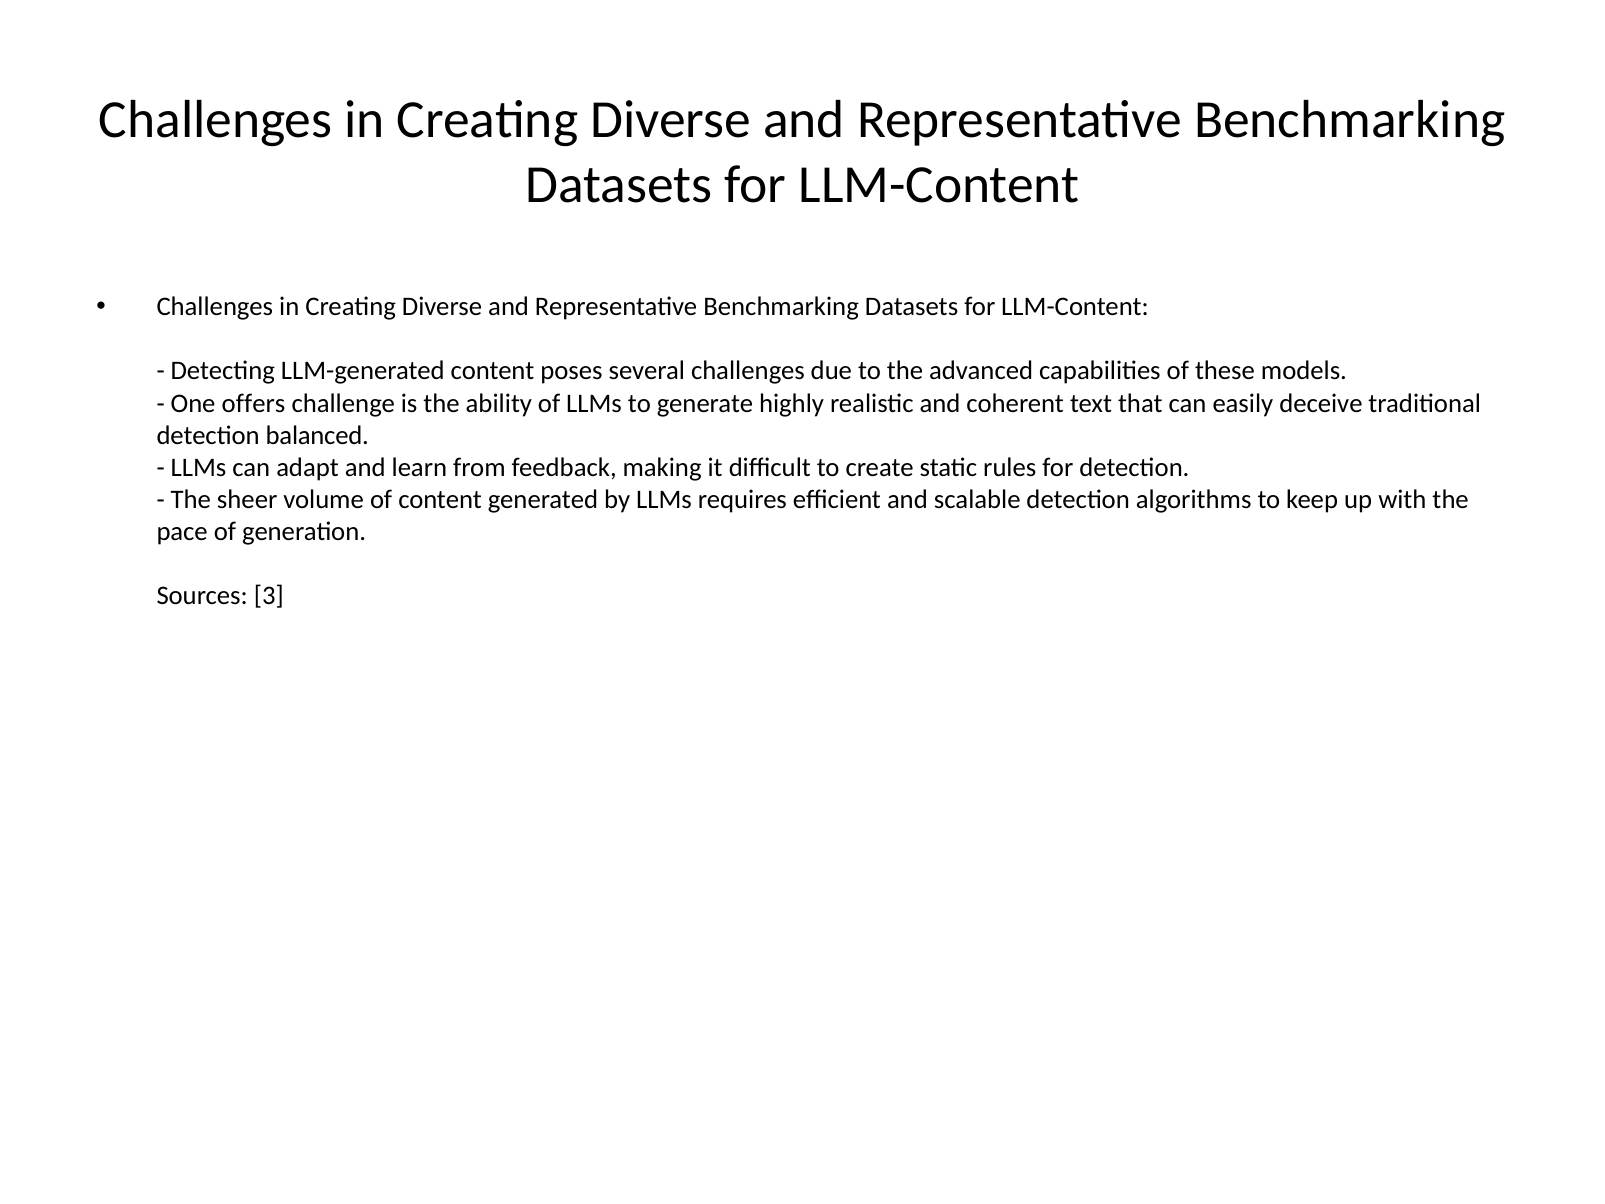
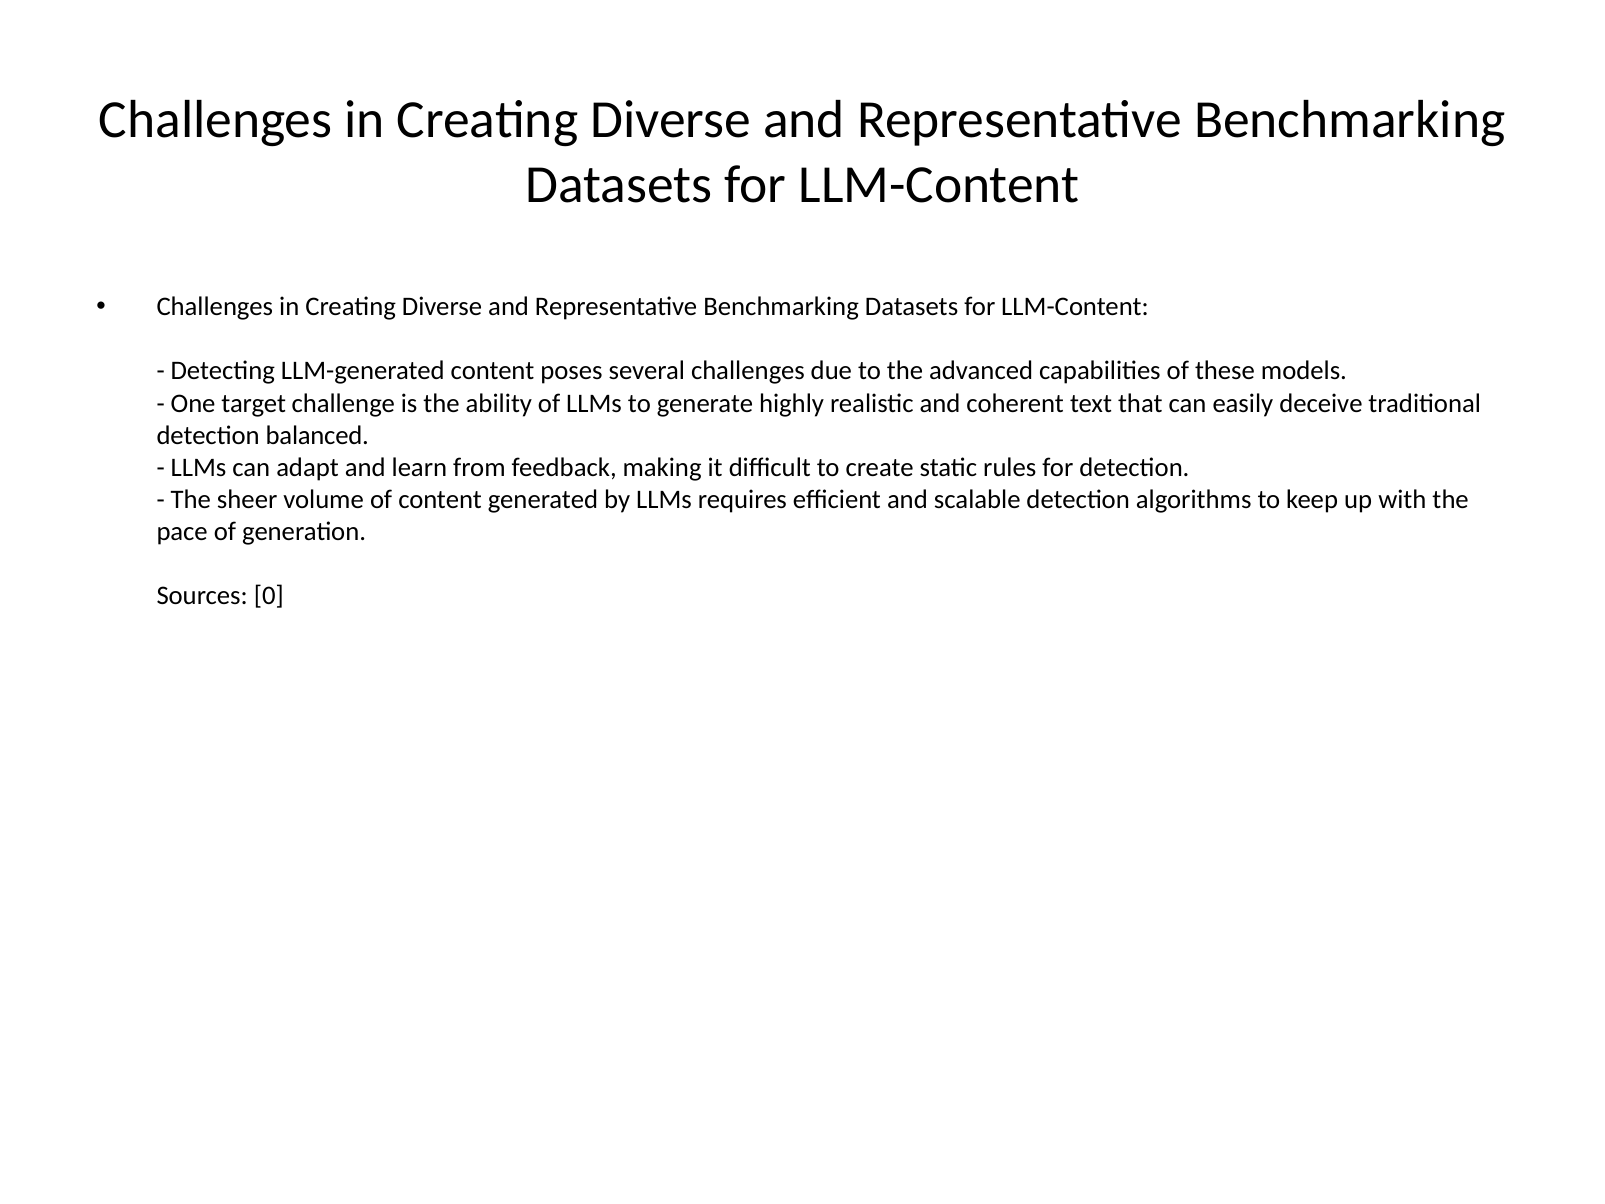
offers: offers -> target (254, 403)
3: 3 -> 0 (269, 596)
